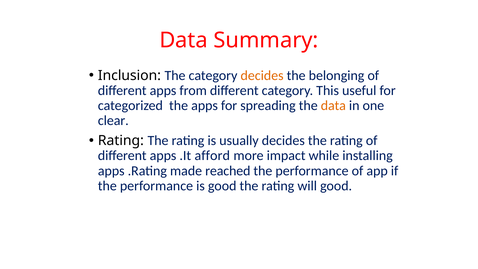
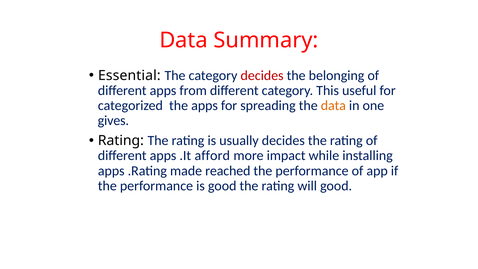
Inclusion: Inclusion -> Essential (129, 75)
decides colour: orange -> red (262, 75)
clear: clear -> gives (113, 121)
